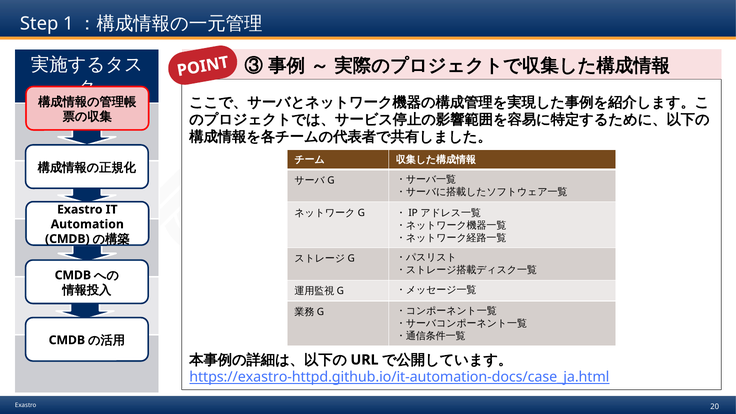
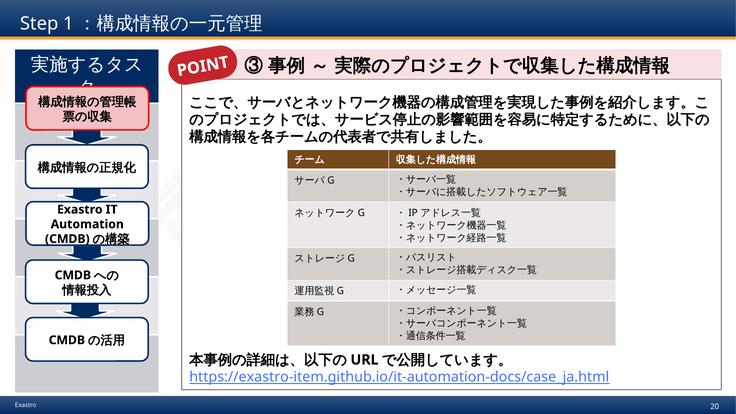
https://exastro-httpd.github.io/it-automation-docs/case_ja.html: https://exastro-httpd.github.io/it-automation-docs/case_ja.html -> https://exastro-item.github.io/it-automation-docs/case_ja.html (399, 377)
